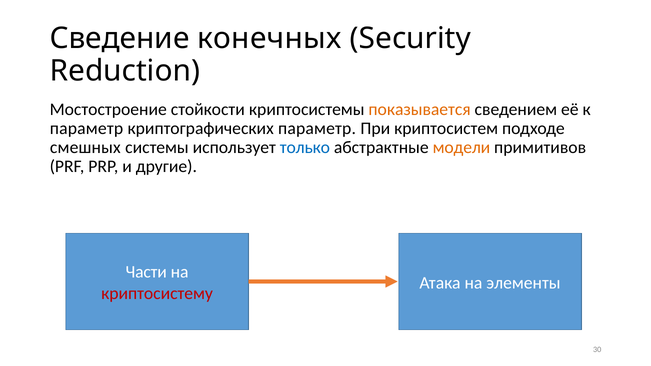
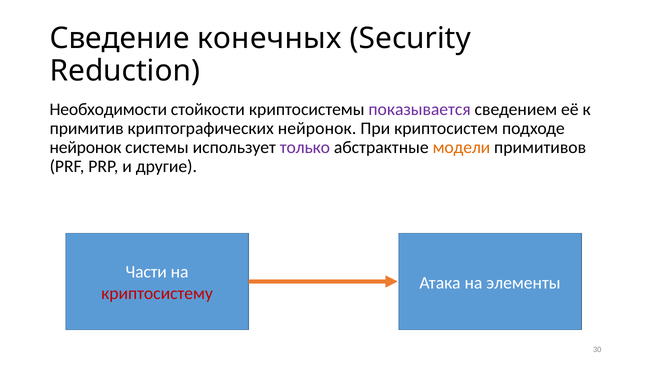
Мостостроение: Мостостроение -> Необходимости (108, 109)
показывается colour: orange -> purple (420, 109)
параметр: параметр -> примитив (87, 128)
криптографических параметр: параметр -> нейронок (317, 128)
смешных: смешных -> нейронок (86, 148)
только colour: blue -> purple (305, 148)
